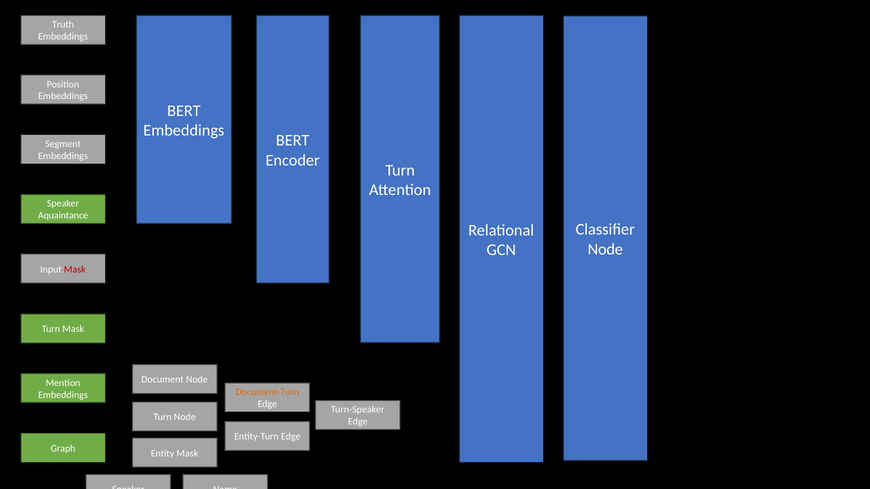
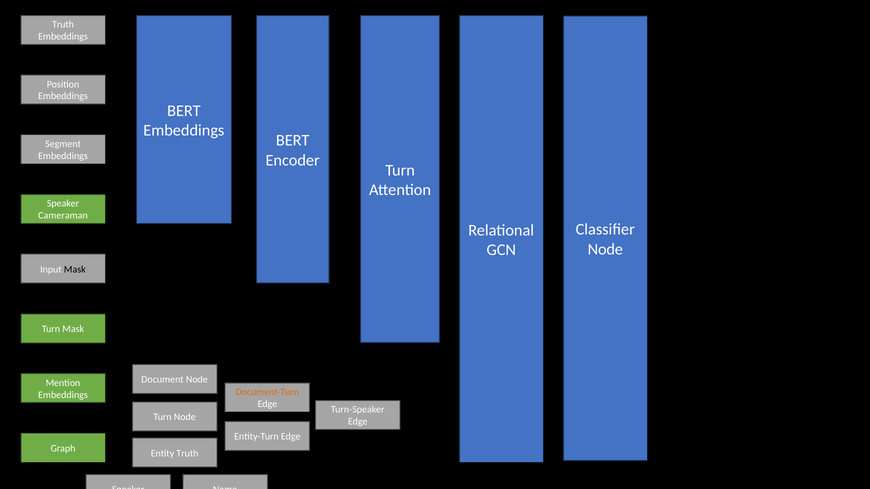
Aquaintance: Aquaintance -> Cameraman (63, 216)
Mask colour: red -> black (75, 270)
Entity Mask: Mask -> Truth (187, 454)
